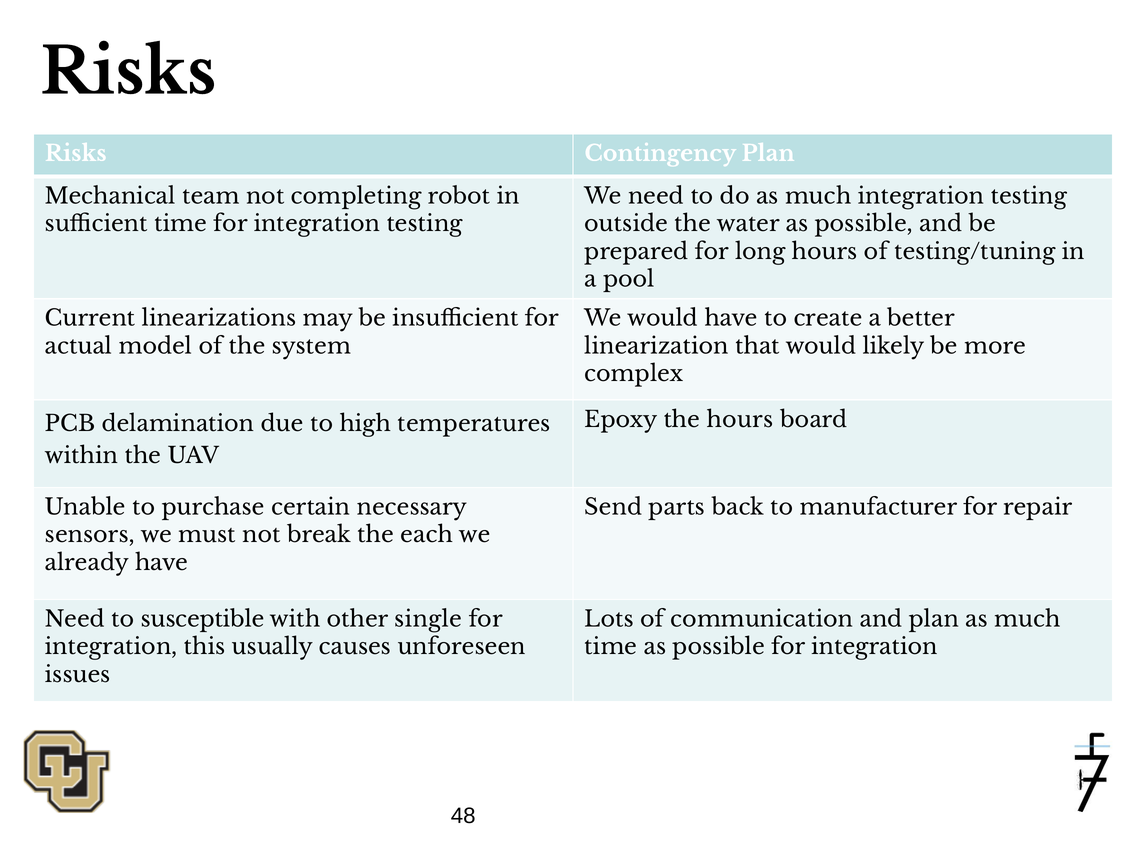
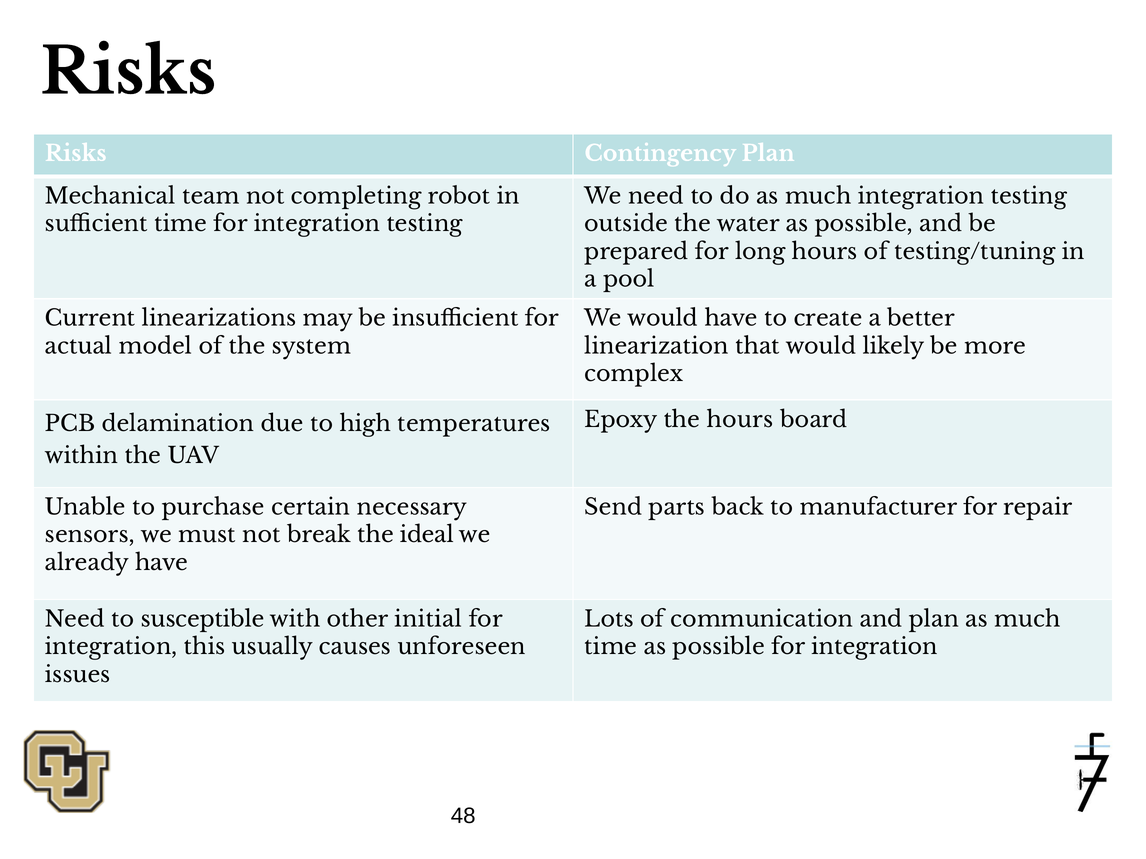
each: each -> ideal (427, 535)
single: single -> initial (428, 620)
